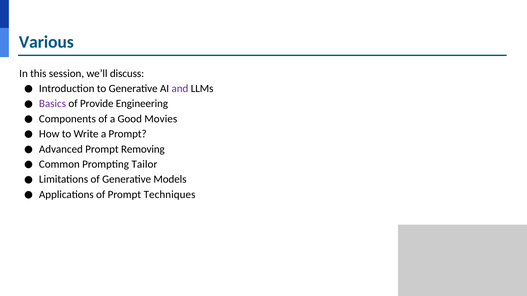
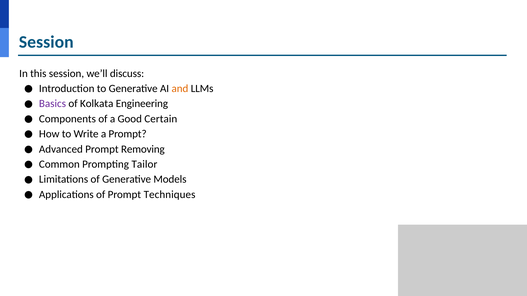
Various: Various -> Session (46, 42)
and colour: purple -> orange (180, 89)
Provide: Provide -> Kolkata (97, 104)
Movies: Movies -> Certain (161, 119)
